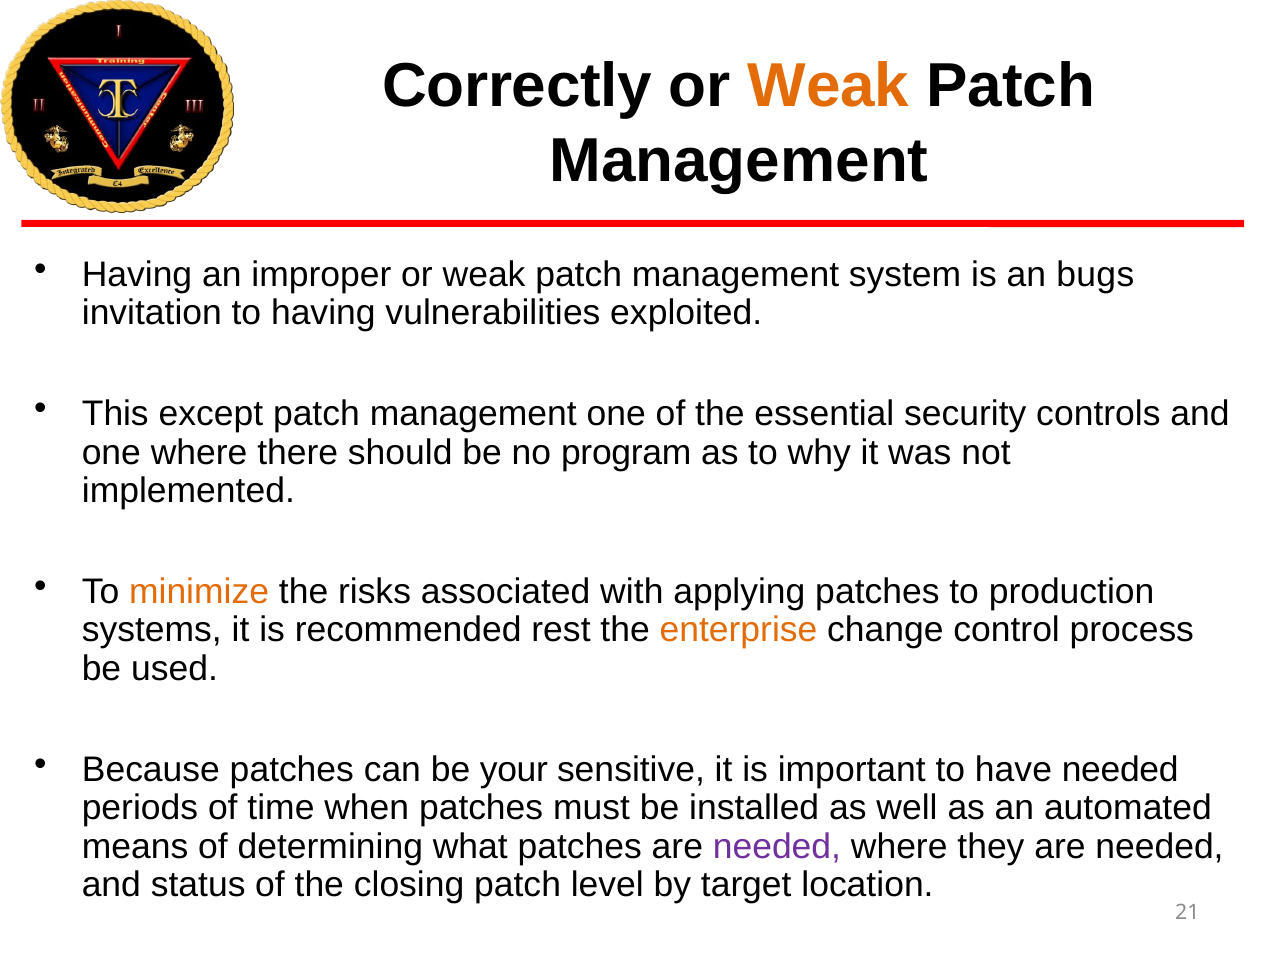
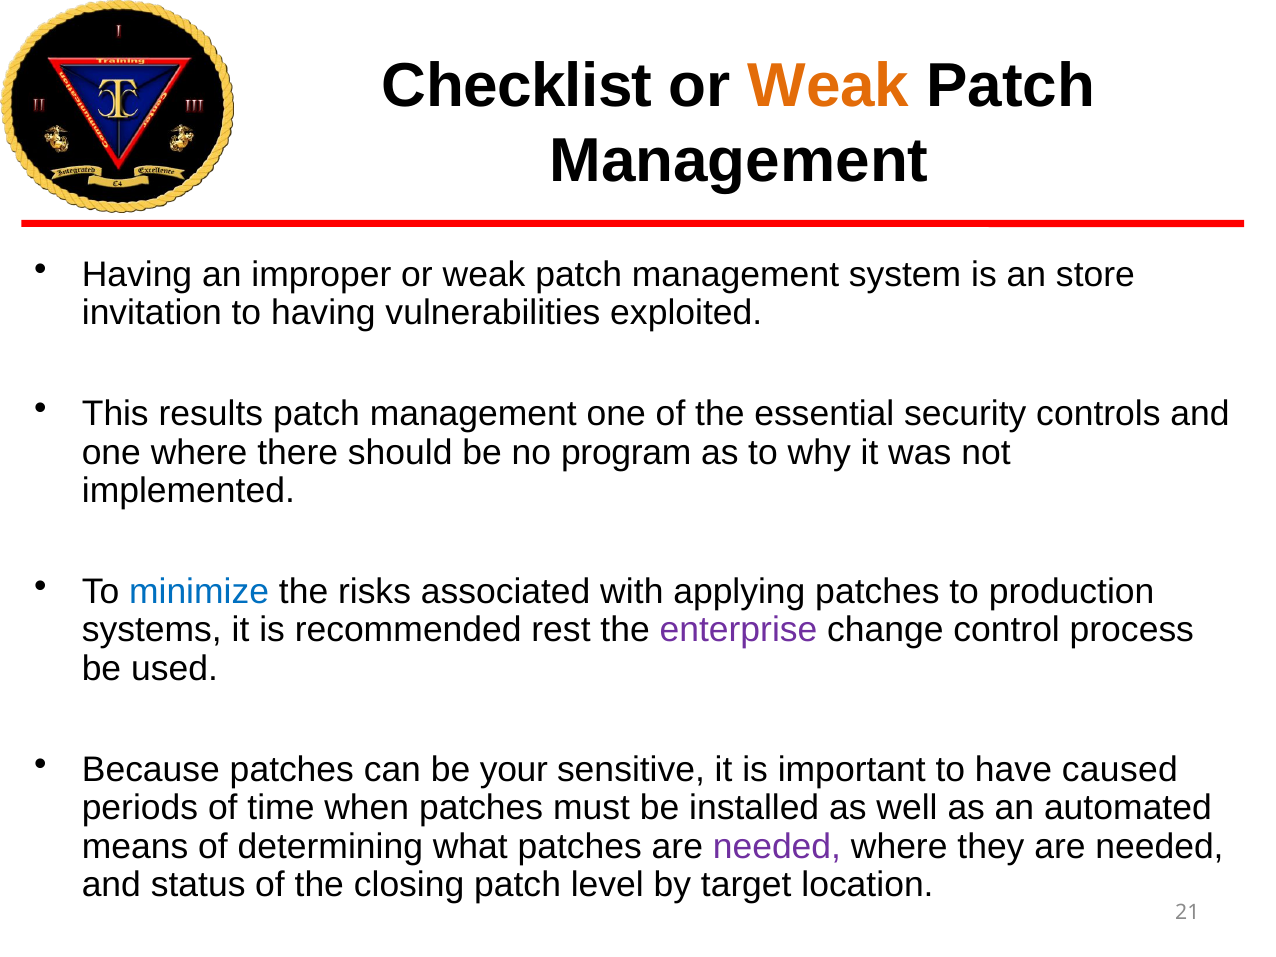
Correctly: Correctly -> Checklist (517, 86)
bugs: bugs -> store (1095, 275)
except: except -> results (211, 414)
minimize colour: orange -> blue (199, 592)
enterprise colour: orange -> purple (738, 630)
have needed: needed -> caused (1120, 770)
